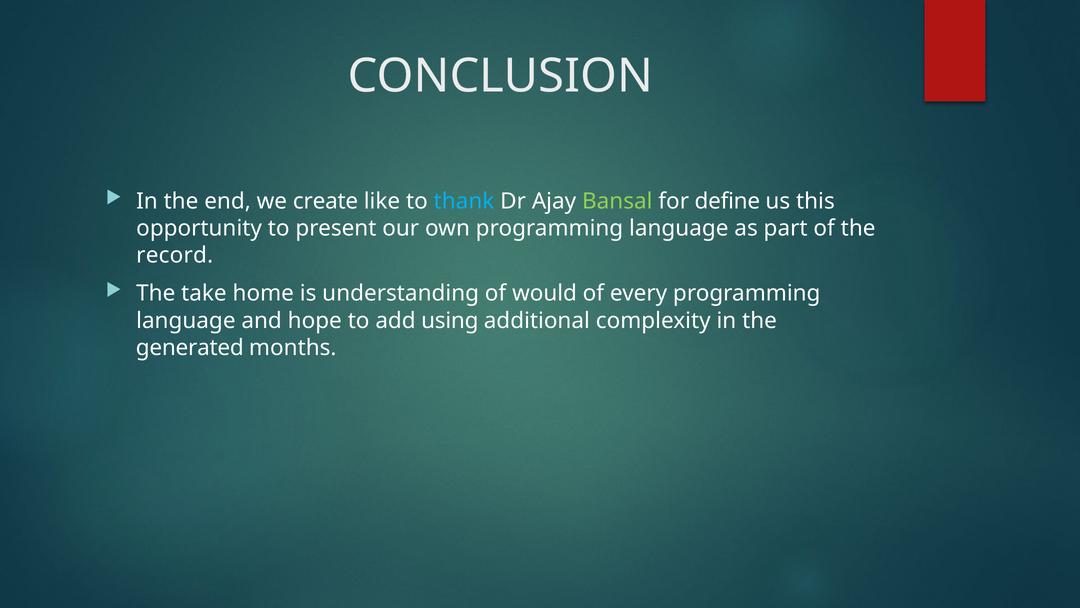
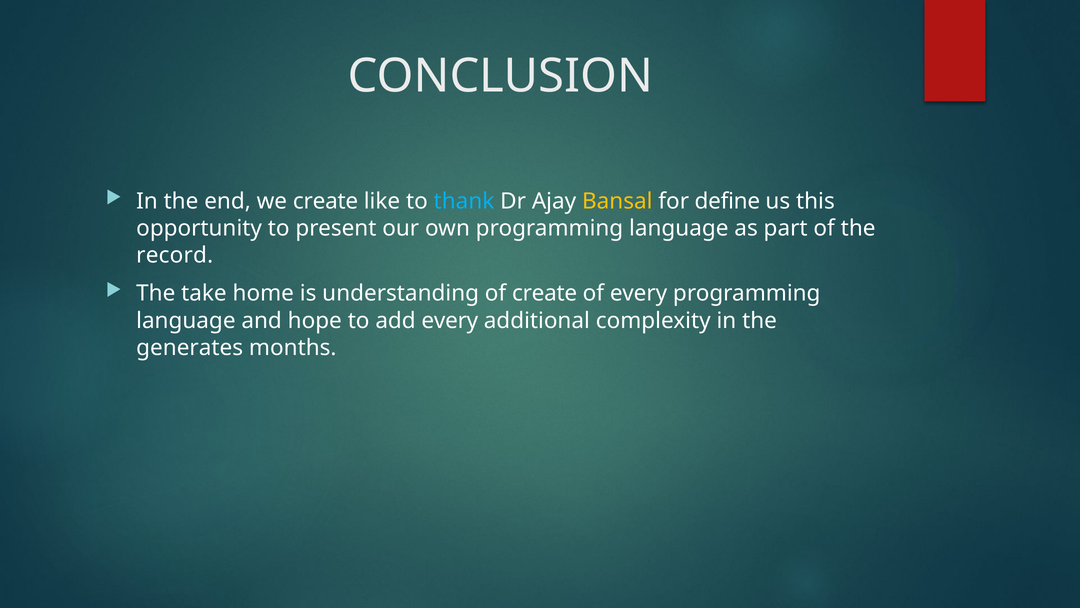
Bansal colour: light green -> yellow (617, 201)
of would: would -> create (545, 293)
add using: using -> every (450, 320)
generated: generated -> generates (190, 347)
